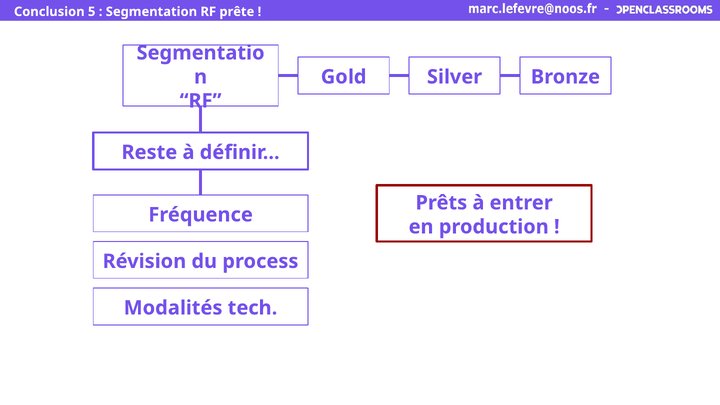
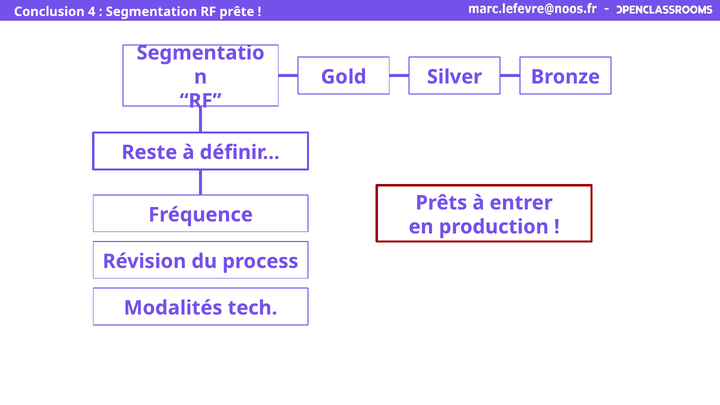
5: 5 -> 4 (92, 12)
